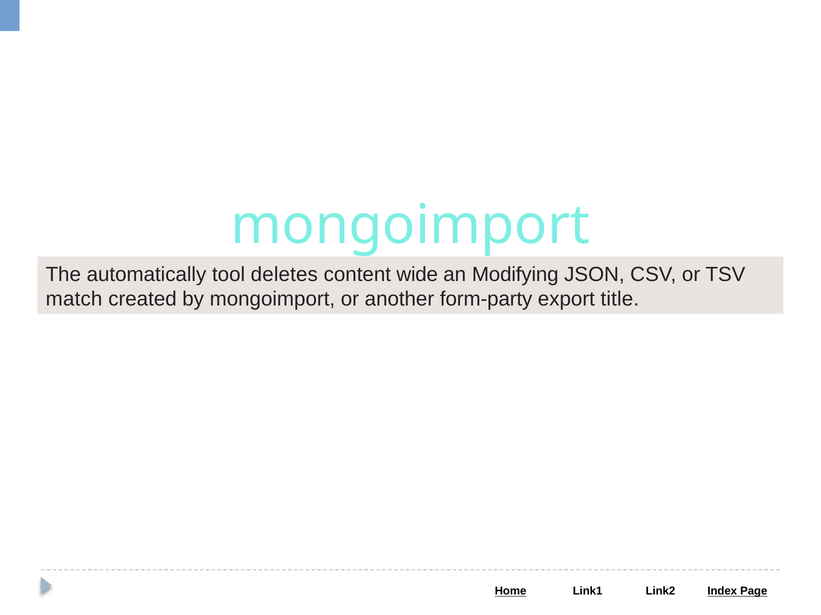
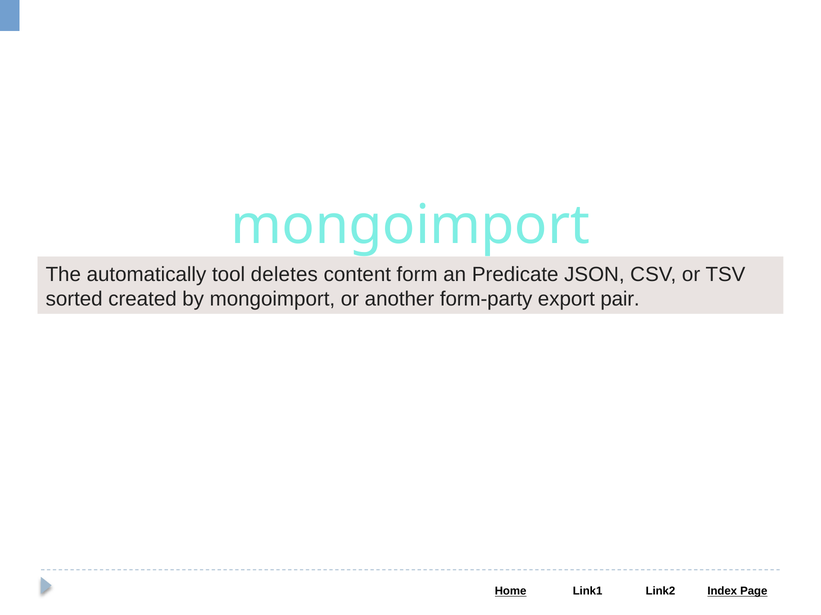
wide: wide -> form (417, 275)
Modifying: Modifying -> Predicate (515, 275)
match: match -> sorted (74, 299)
title: title -> pair (620, 299)
